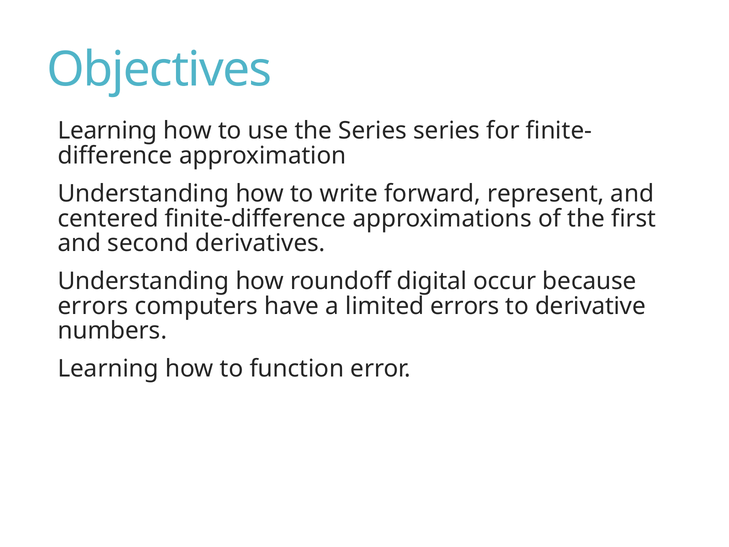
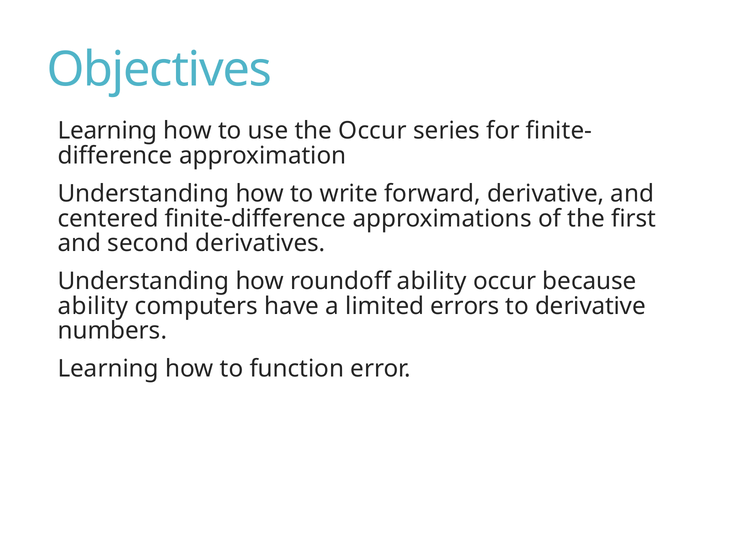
the Series: Series -> Occur (372, 131)
forward represent: represent -> derivative (546, 194)
roundoff digital: digital -> ability (432, 281)
errors: errors -> ability (93, 306)
